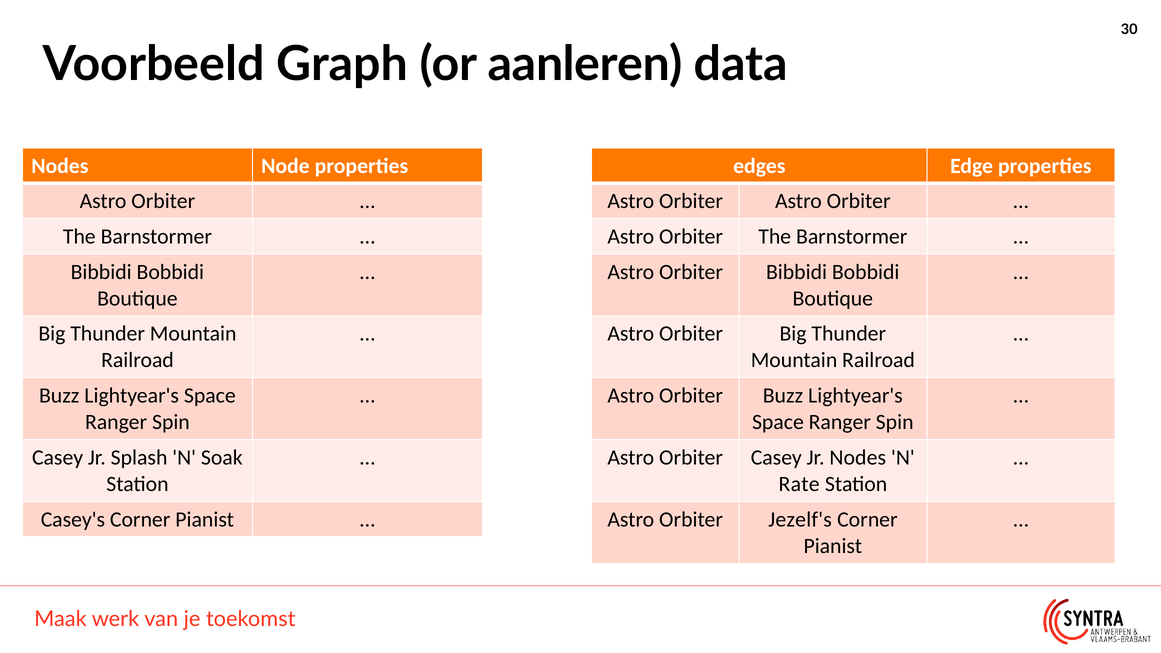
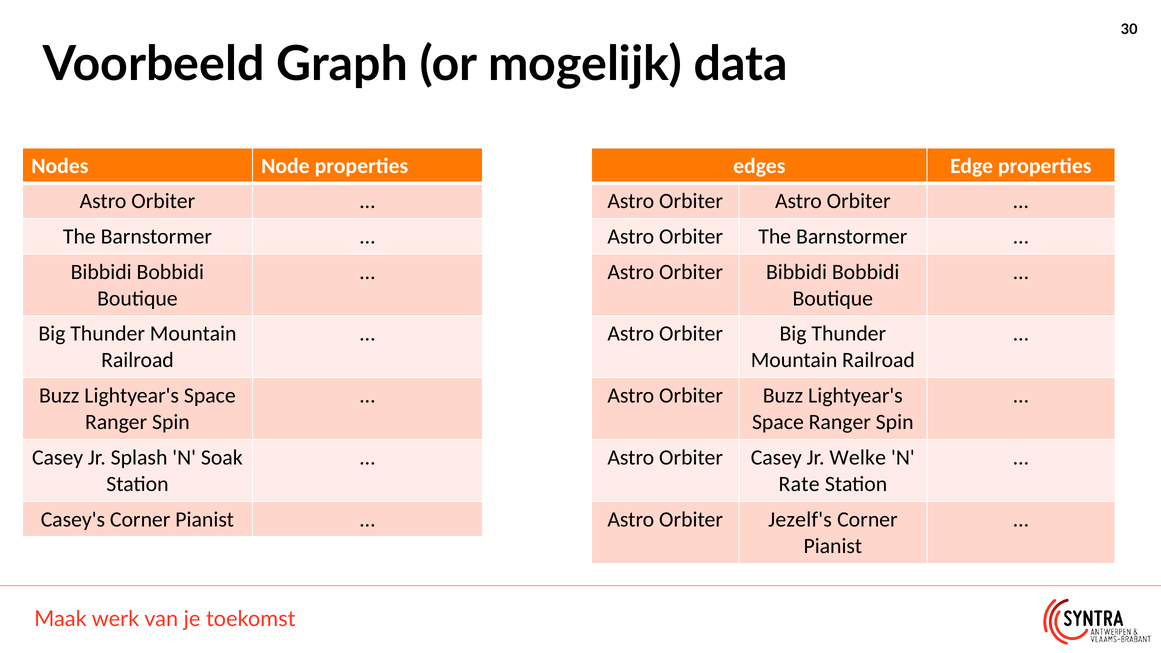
aanleren: aanleren -> mogelijk (585, 64)
Jr Nodes: Nodes -> Welke (858, 457)
